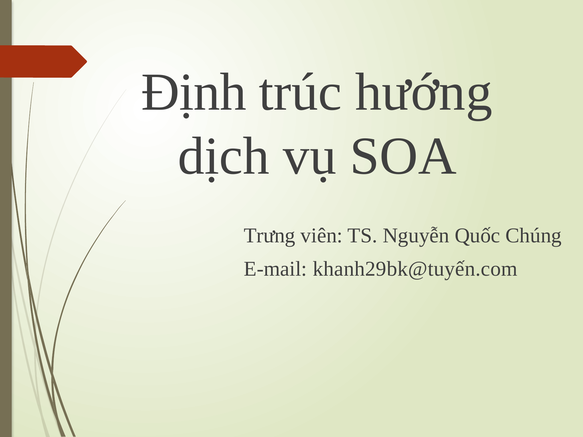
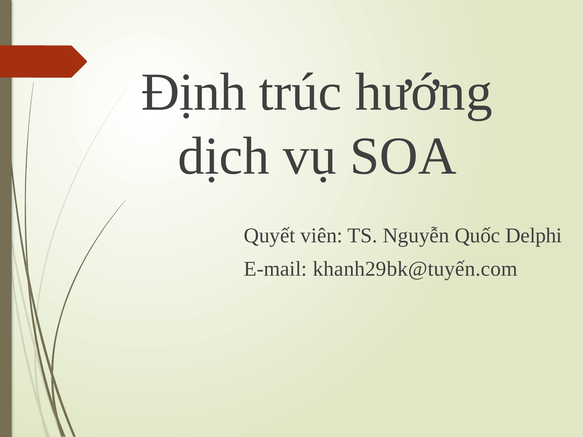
Trưng: Trưng -> Quyết (270, 236)
Chúng: Chúng -> Delphi (534, 236)
